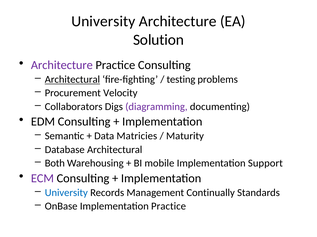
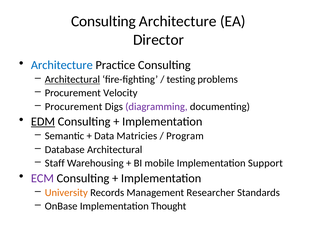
University: University -> Consulting (103, 21)
Solution: Solution -> Director (158, 40)
Architecture colour: purple -> blue (62, 65)
Collaborators: Collaborators -> Procurement (74, 107)
EDM underline: none -> present (43, 122)
Maturity: Maturity -> Program (185, 136)
Both: Both -> Staff (55, 164)
University colour: blue -> orange (66, 193)
Continually: Continually -> Researcher (211, 193)
Implementation Practice: Practice -> Thought (169, 207)
